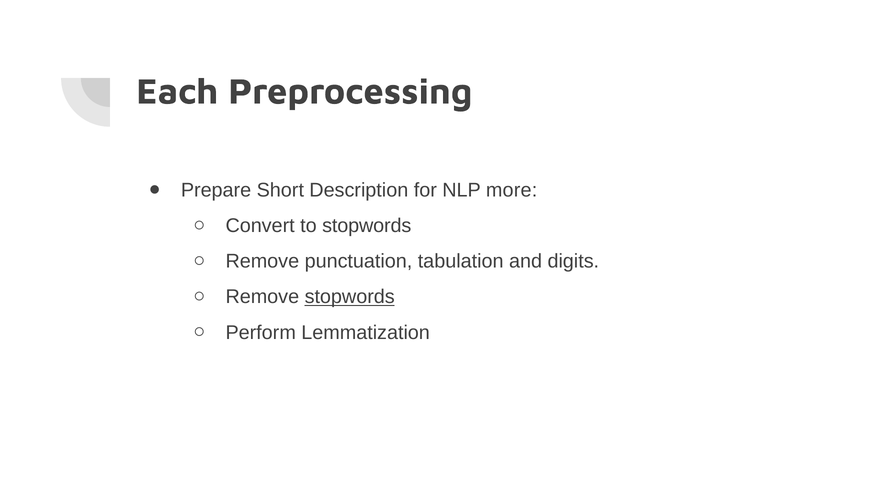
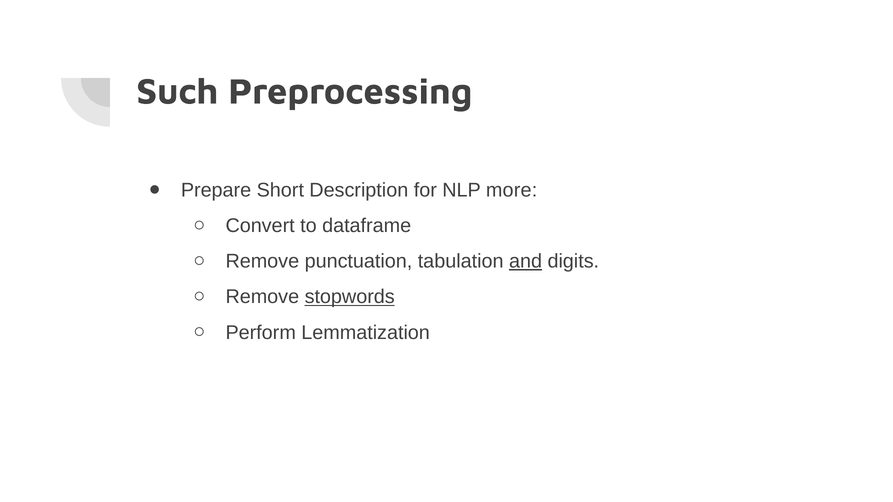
Each: Each -> Such (177, 92)
to stopwords: stopwords -> dataframe (367, 226)
and underline: none -> present (526, 261)
